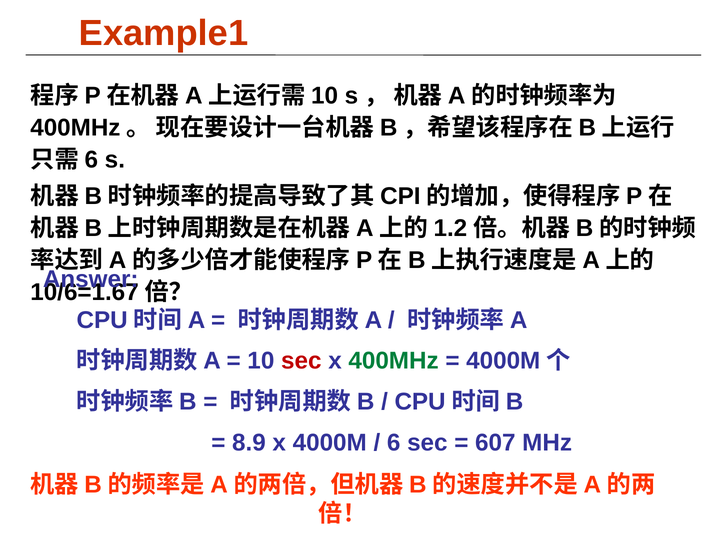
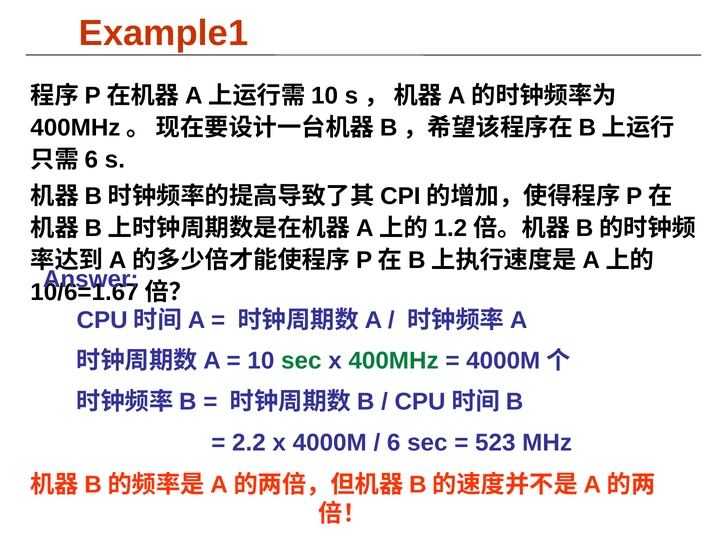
sec colour: red -> green (301, 361)
8.9: 8.9 -> 2.2 (249, 443)
607: 607 -> 523 (495, 443)
